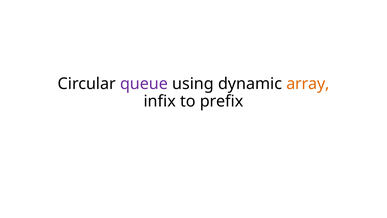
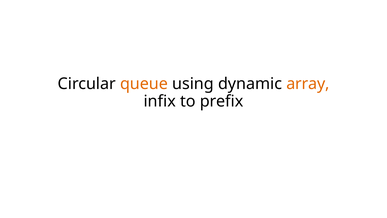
queue colour: purple -> orange (144, 84)
